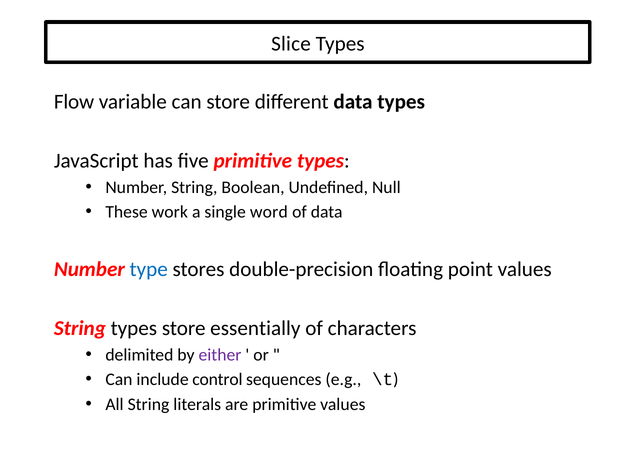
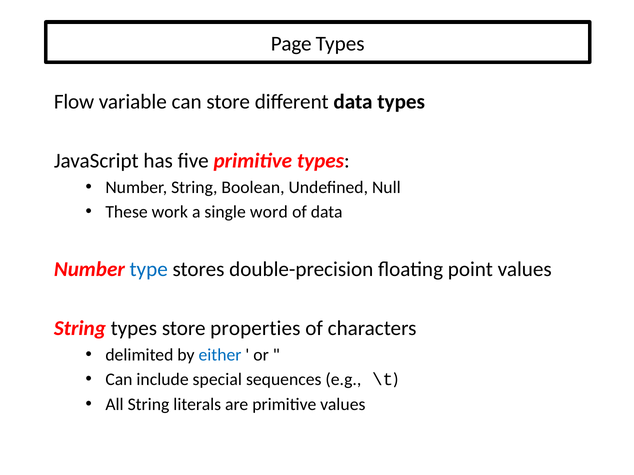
Slice: Slice -> Page (291, 44)
essentially: essentially -> properties (255, 329)
either colour: purple -> blue (220, 355)
control: control -> special (217, 380)
